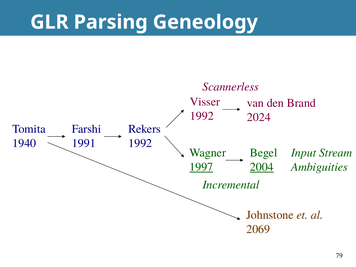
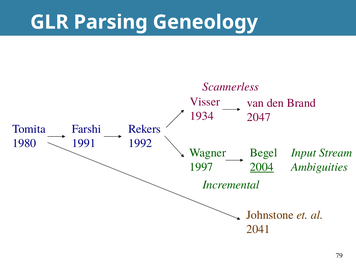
1992: 1992 -> 1934 (202, 116)
2024: 2024 -> 2047 (259, 117)
1940: 1940 -> 1980 (24, 143)
1997 underline: present -> none (201, 167)
2069: 2069 -> 2041 (258, 229)
